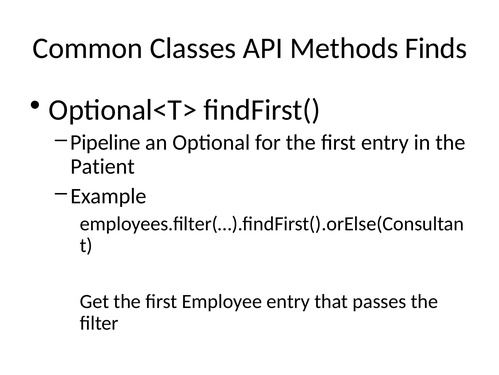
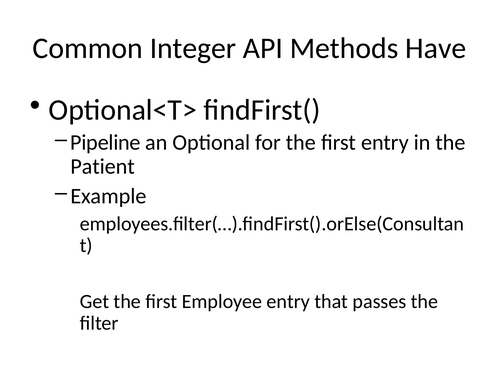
Classes: Classes -> Integer (193, 48)
Finds: Finds -> Have (436, 48)
